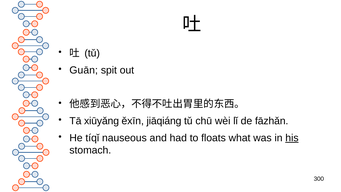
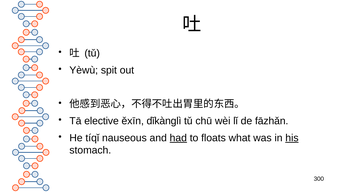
Guān: Guān -> Yèwù (84, 70)
xiūyǎng: xiūyǎng -> elective (102, 121)
jiāqiáng: jiāqiáng -> dǐkànglì (164, 121)
had underline: none -> present (178, 138)
